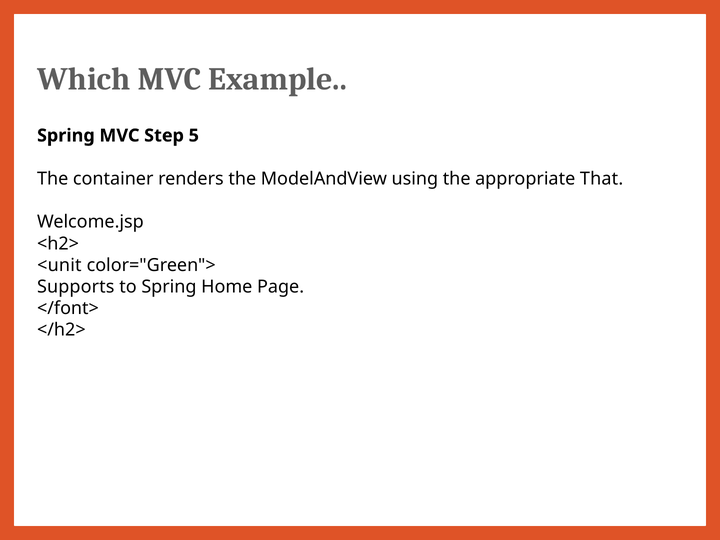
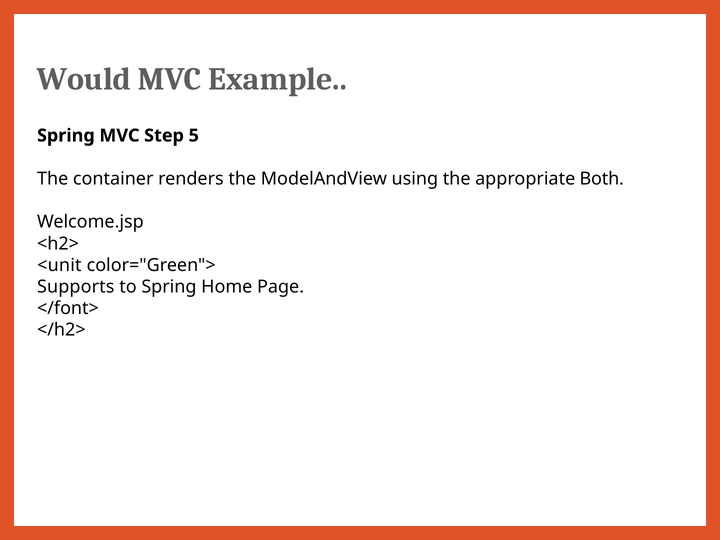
Which: Which -> Would (84, 79)
That: That -> Both (602, 179)
